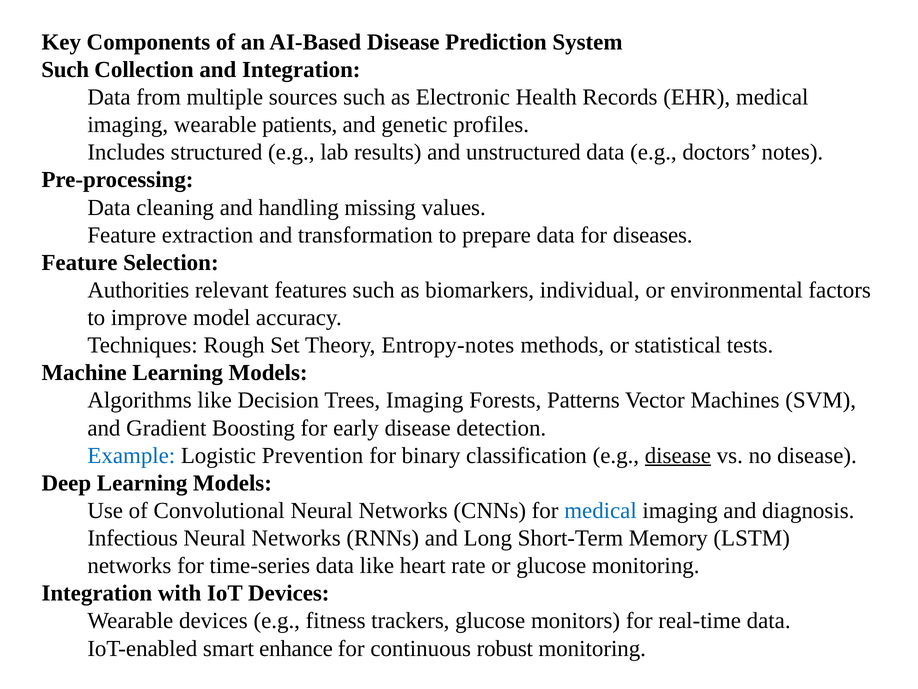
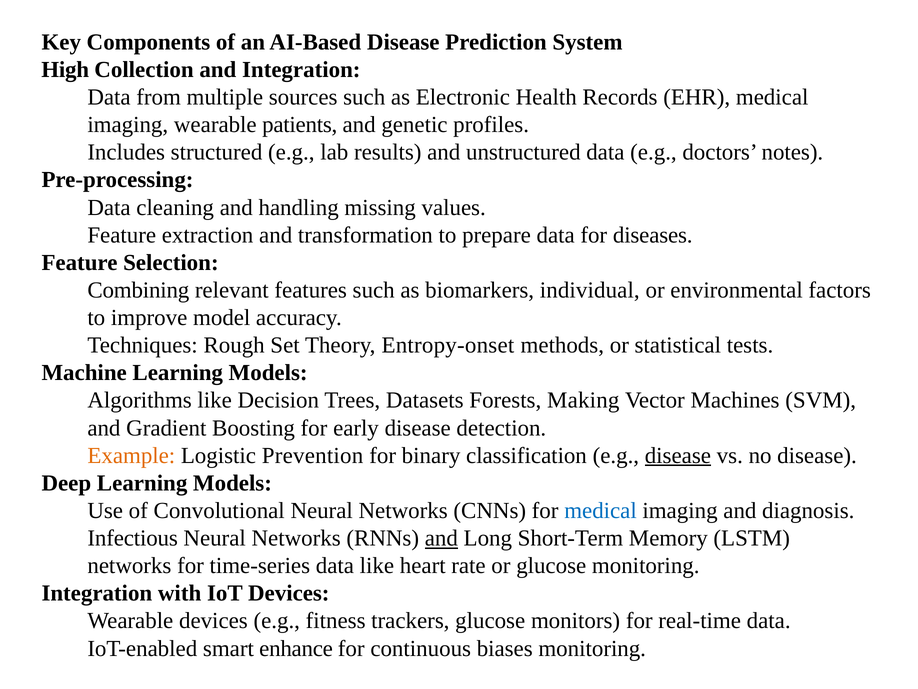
Such: Such -> High (65, 70)
Authorities: Authorities -> Combining (138, 290)
Entropy-notes: Entropy-notes -> Entropy-onset (448, 345)
Trees Imaging: Imaging -> Datasets (425, 400)
Patterns: Patterns -> Making (583, 400)
Example colour: blue -> orange (131, 455)
and underline: none -> present (441, 538)
robust: robust -> biases (505, 648)
